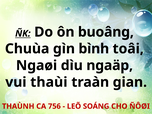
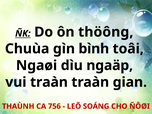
buoâng: buoâng -> thöông (106, 32)
vui thaùi: thaùi -> traàn (49, 82)
